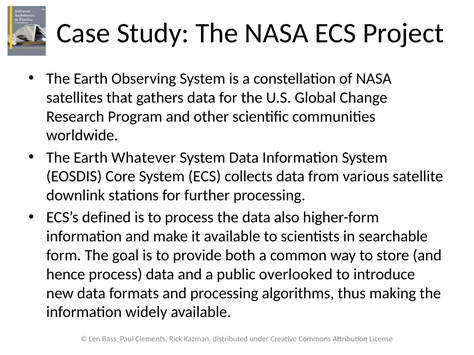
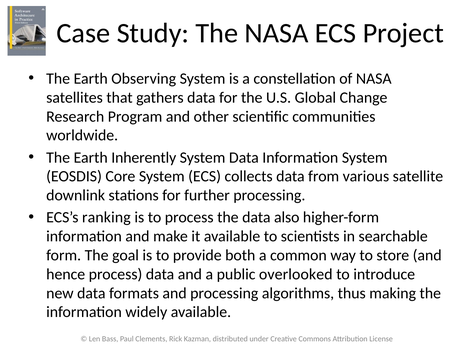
Whatever: Whatever -> Inherently (144, 158)
defined: defined -> ranking (106, 218)
